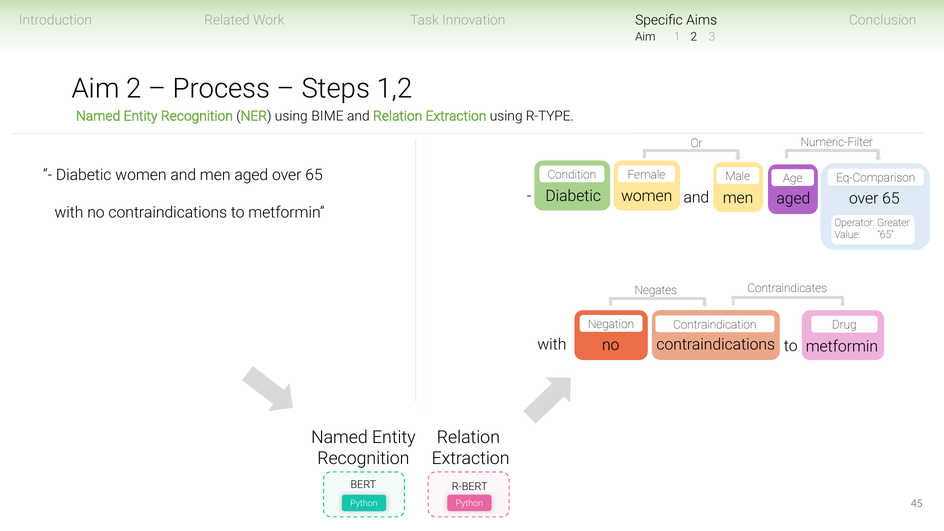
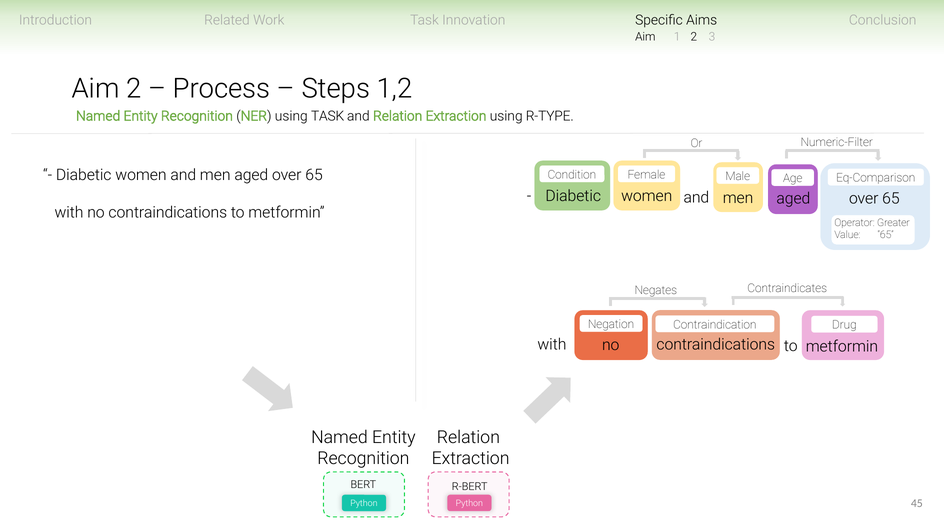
using BIME: BIME -> TASK (328, 116)
